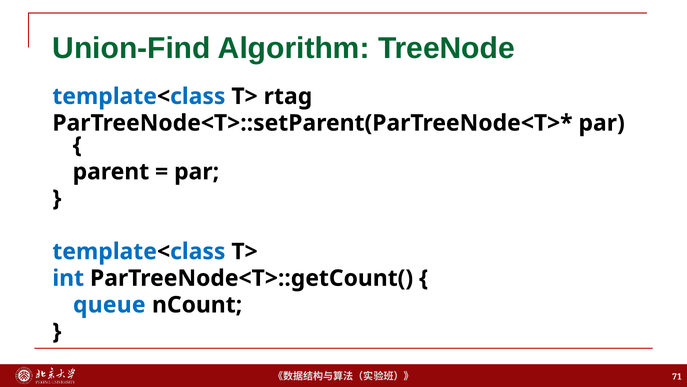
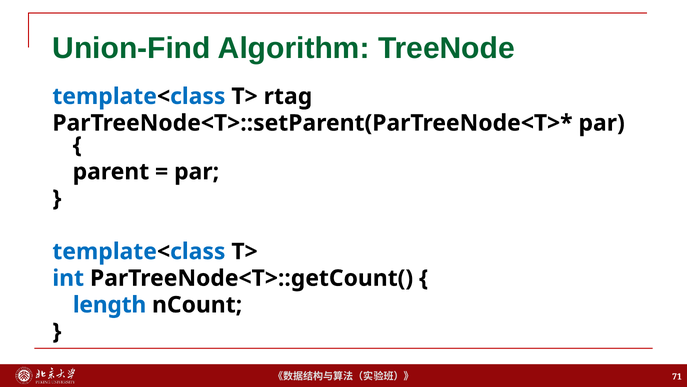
queue: queue -> length (109, 304)
